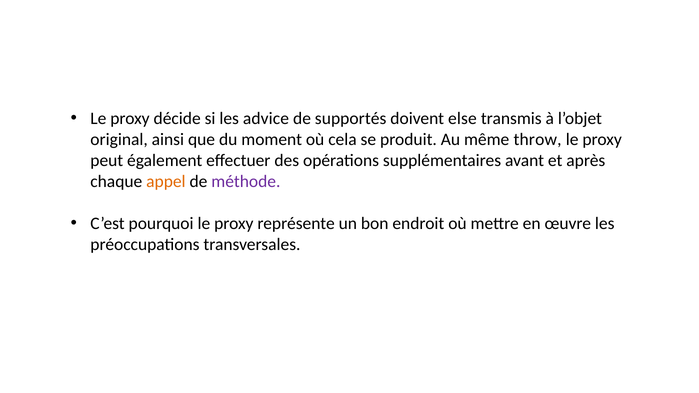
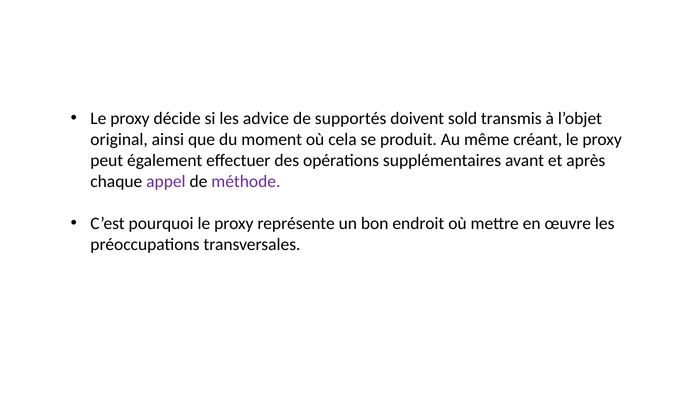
else: else -> sold (463, 119)
throw: throw -> créant (538, 140)
appel colour: orange -> purple (166, 182)
